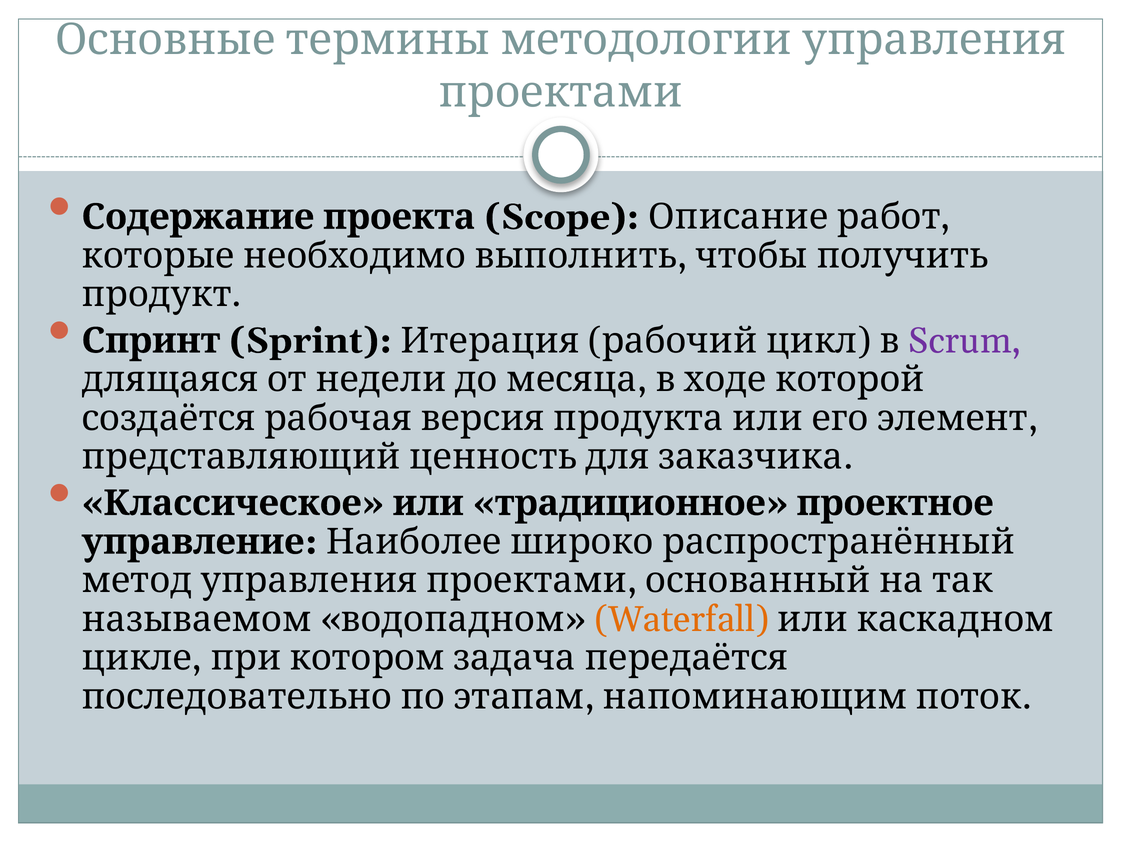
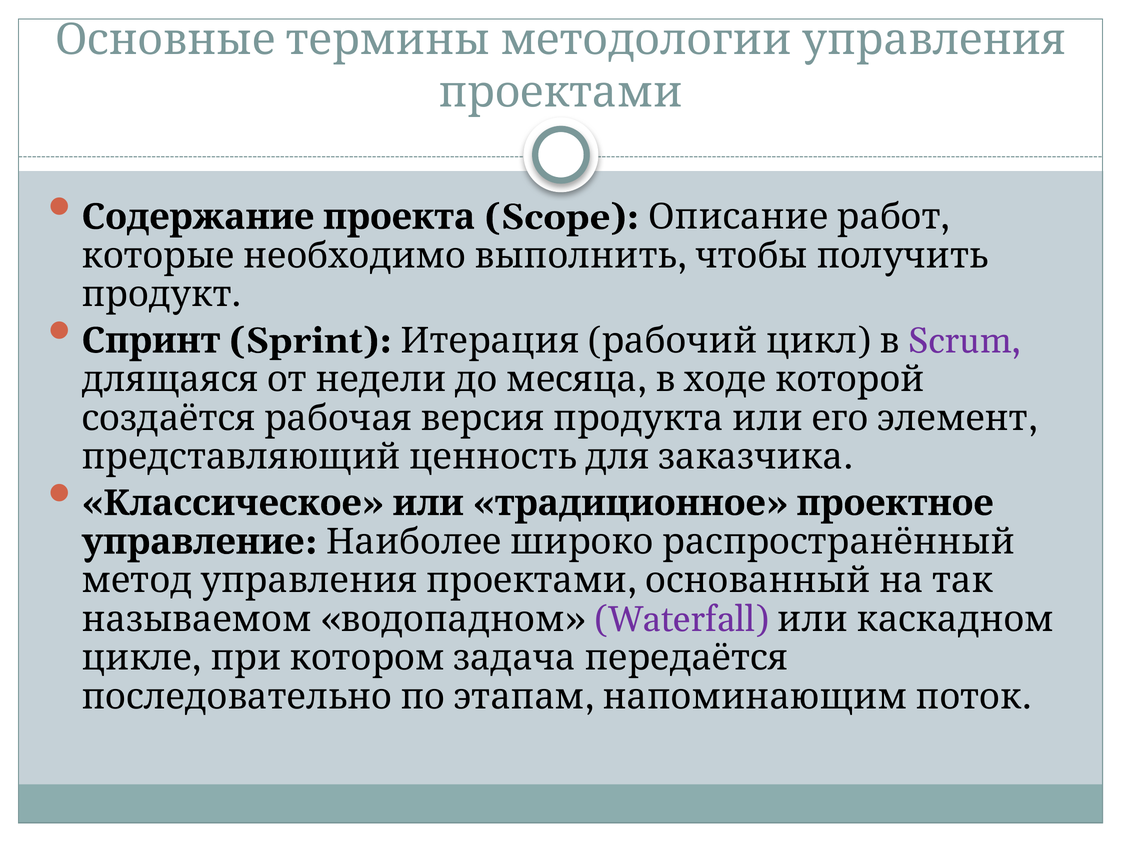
Waterfall colour: orange -> purple (682, 619)
